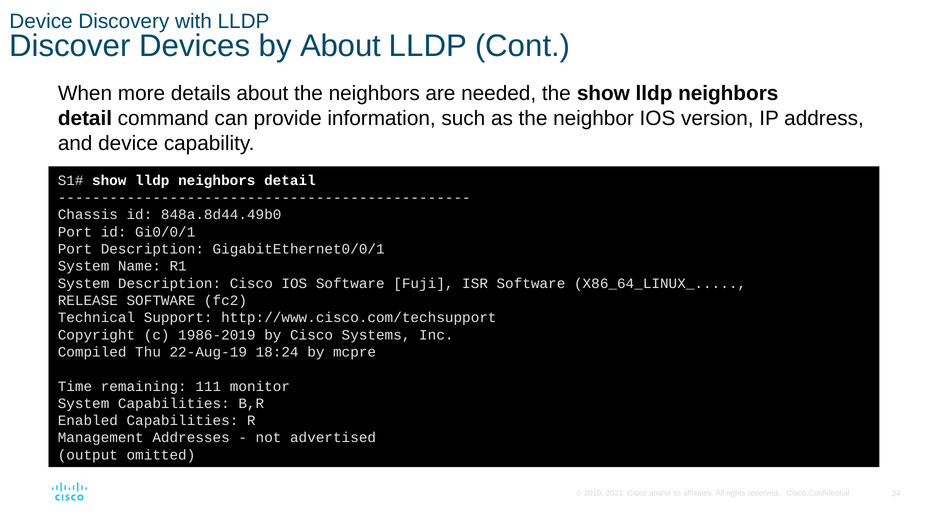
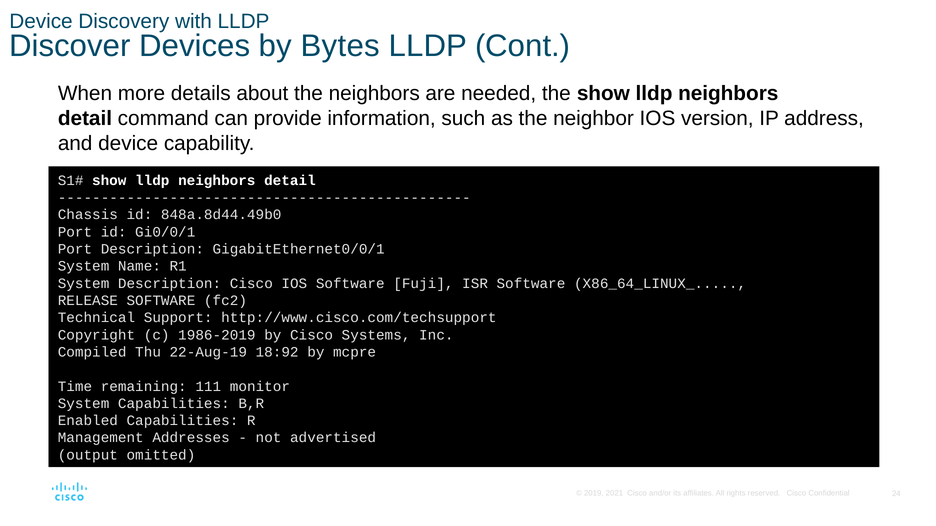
by About: About -> Bytes (340, 46)
18:24: 18:24 -> 18:92 (277, 352)
